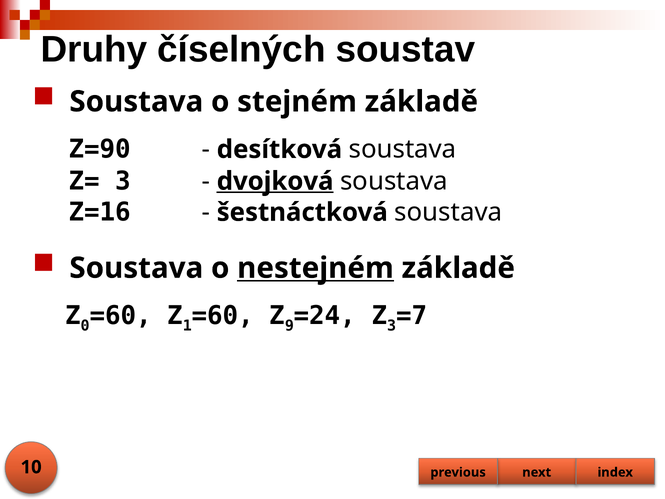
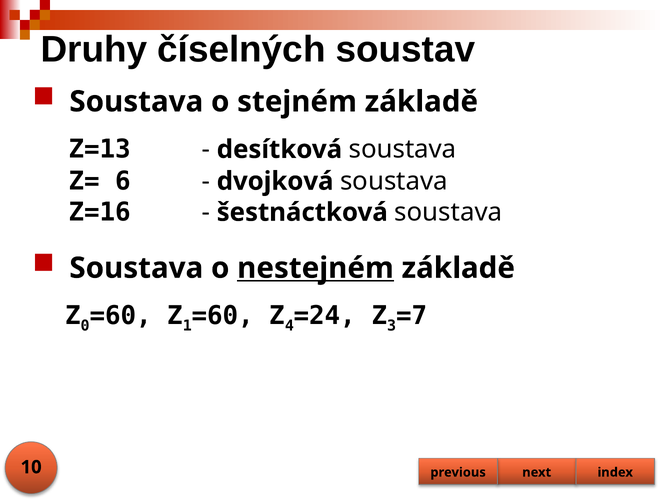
Z=90: Z=90 -> Z=13 (100, 149)
Z= 3: 3 -> 6 (123, 181)
dvojková underline: present -> none (275, 181)
9: 9 -> 4 (289, 326)
